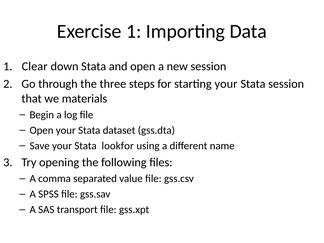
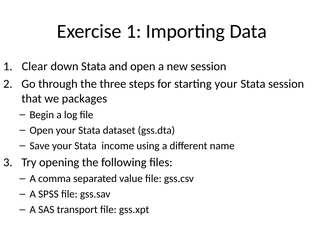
materials: materials -> packages (84, 99)
lookfor: lookfor -> income (118, 146)
